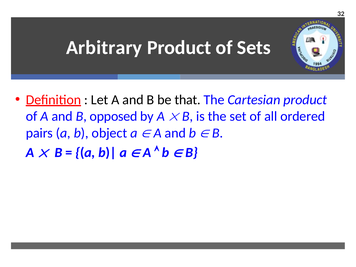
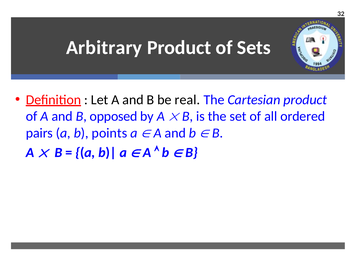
that: that -> real (187, 100)
object: object -> points (109, 133)
